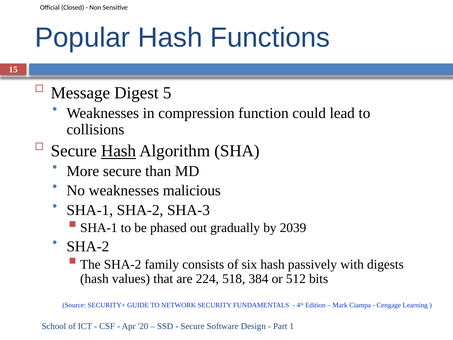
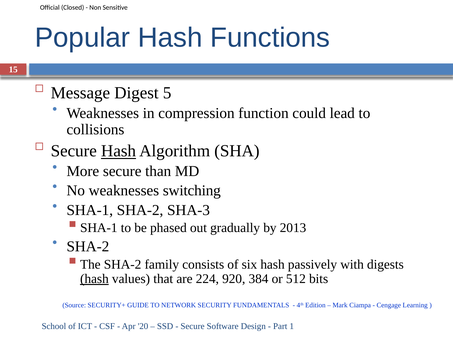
malicious: malicious -> switching (192, 191)
2039: 2039 -> 2013 (293, 228)
hash underline: none -> present (94, 279)
518: 518 -> 920 (234, 279)
